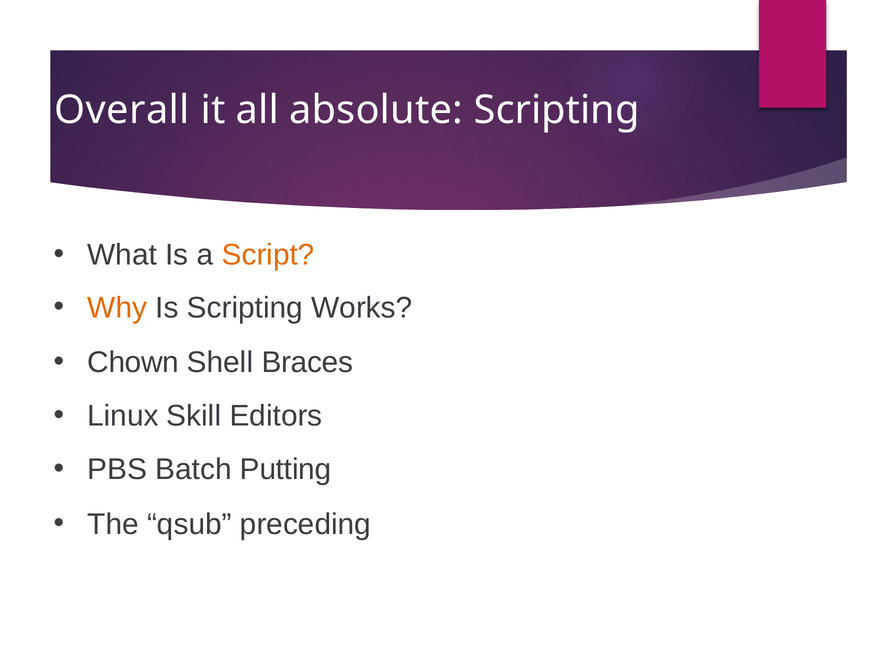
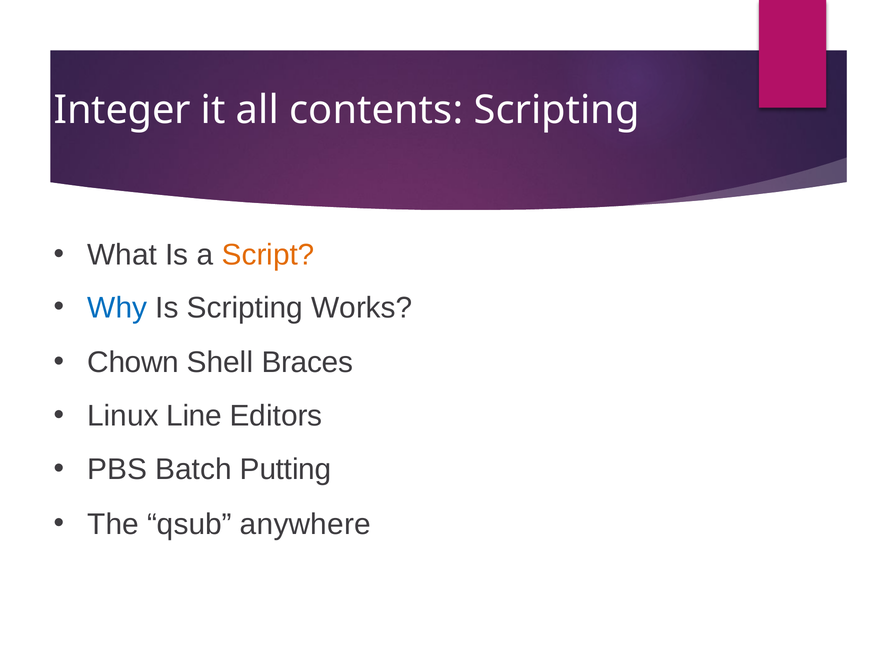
Overall: Overall -> Integer (122, 110)
absolute: absolute -> contents (376, 110)
Why colour: orange -> blue (117, 308)
Skill: Skill -> Line (194, 416)
preceding: preceding -> anywhere (305, 524)
